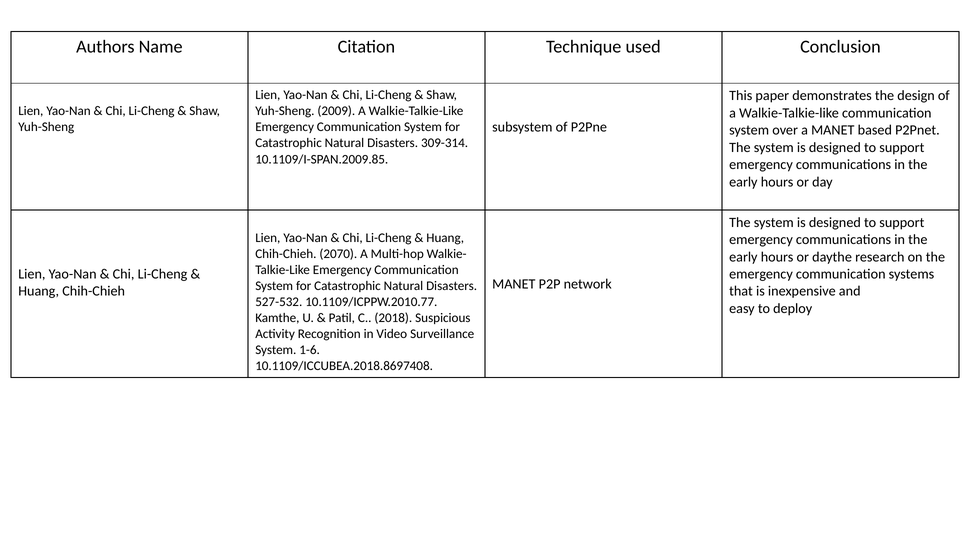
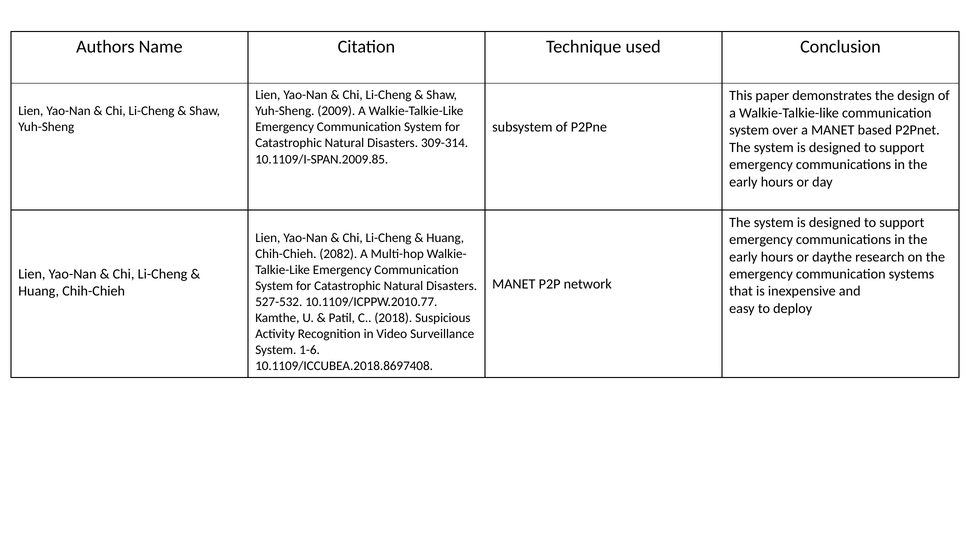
2070: 2070 -> 2082 (338, 254)
